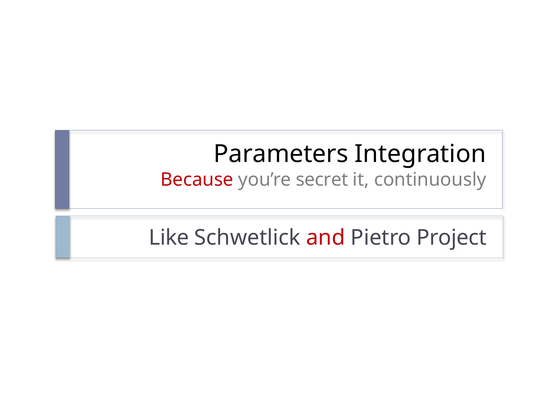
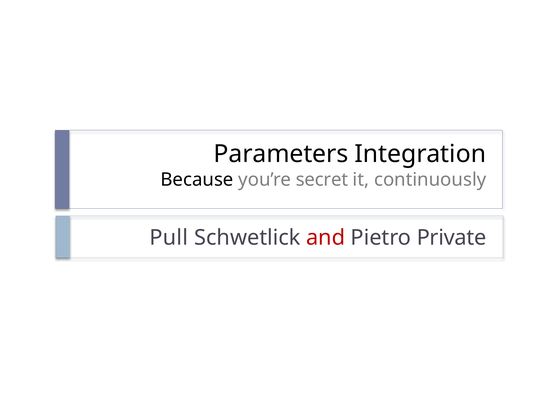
Because colour: red -> black (197, 180)
Like: Like -> Pull (169, 238)
Project: Project -> Private (452, 238)
